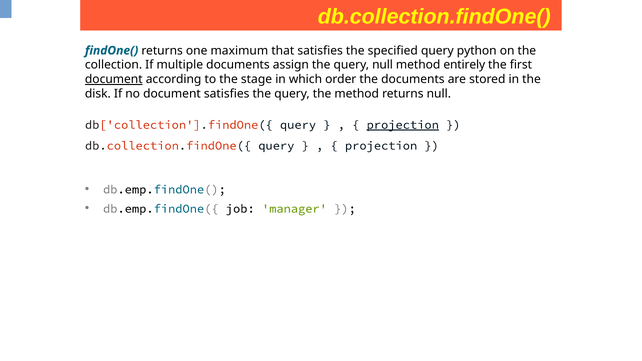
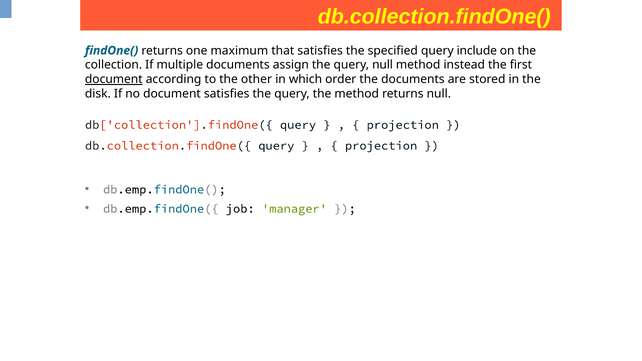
python: python -> include (477, 51)
entirely: entirely -> instead (464, 65)
stage: stage -> other (257, 79)
projection underline: present -> none (403, 125)
